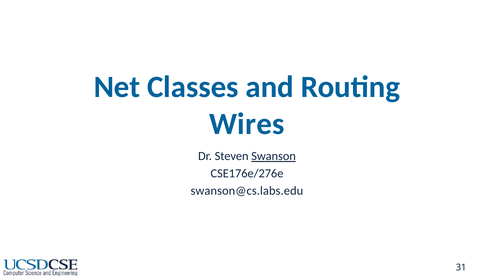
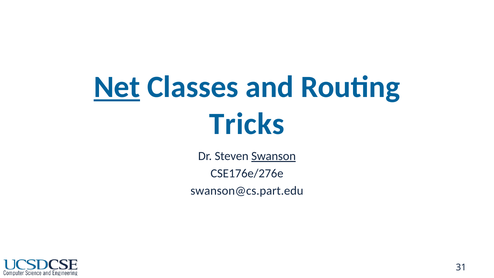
Net underline: none -> present (117, 87)
Wires: Wires -> Tricks (247, 124)
swanson@cs.labs.edu: swanson@cs.labs.edu -> swanson@cs.part.edu (247, 191)
